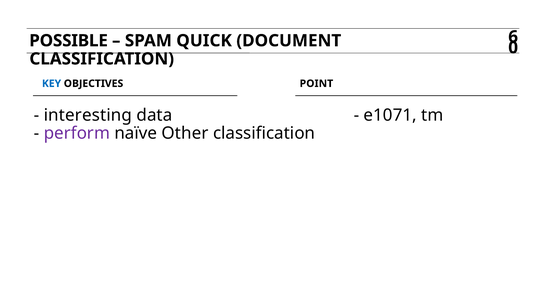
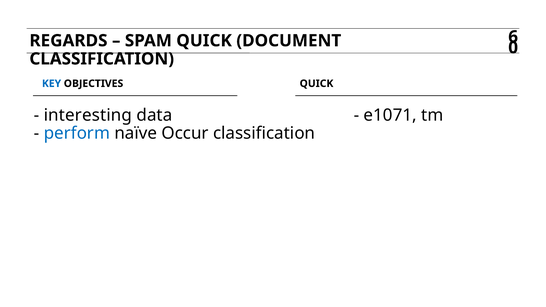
POSSIBLE: POSSIBLE -> REGARDS (68, 41)
POINT: POINT -> QUICK (316, 83)
perform colour: purple -> blue (77, 133)
Other: Other -> Occur (185, 133)
